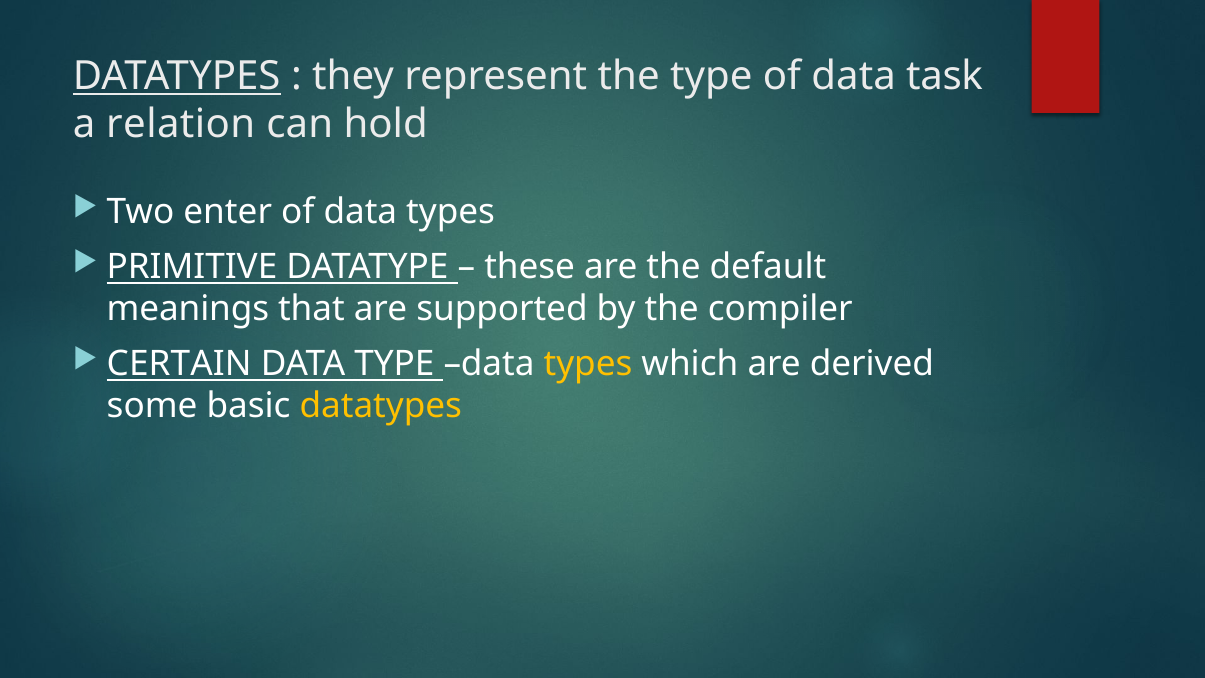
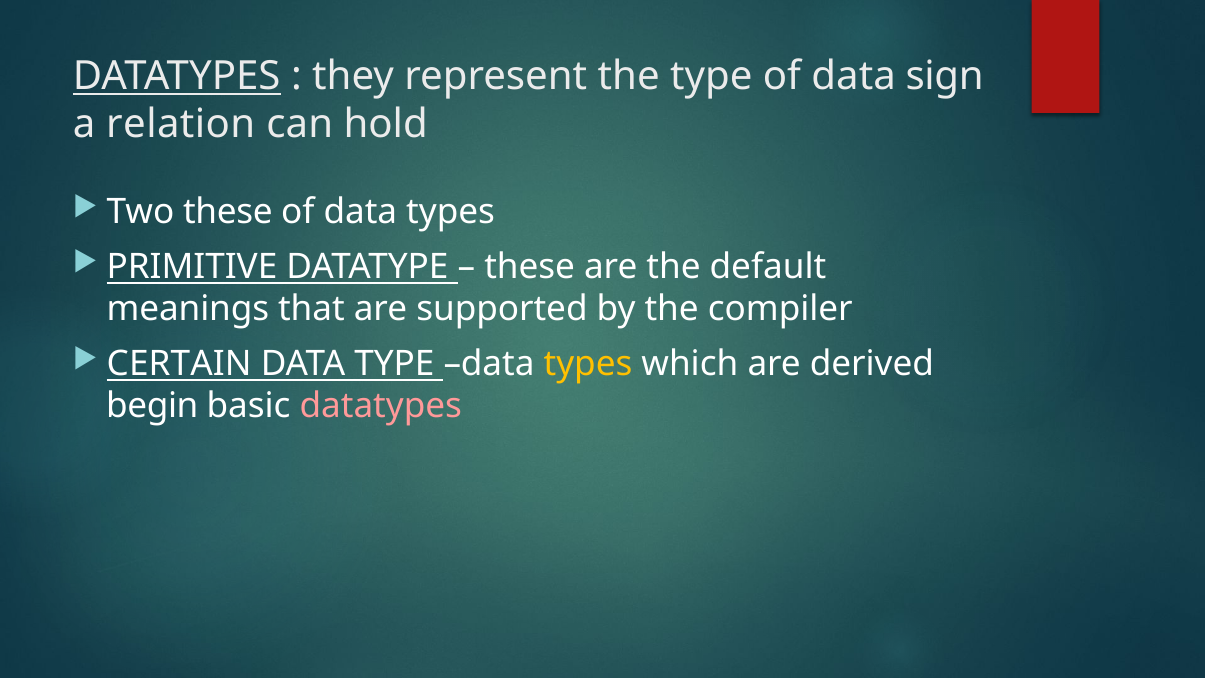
task: task -> sign (945, 76)
Two enter: enter -> these (228, 212)
some: some -> begin (152, 406)
datatypes colour: yellow -> pink (381, 406)
